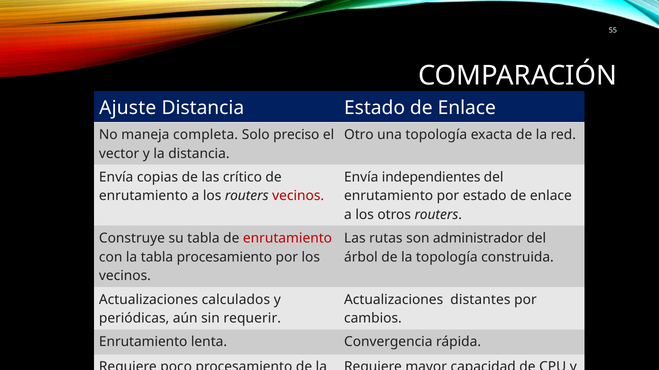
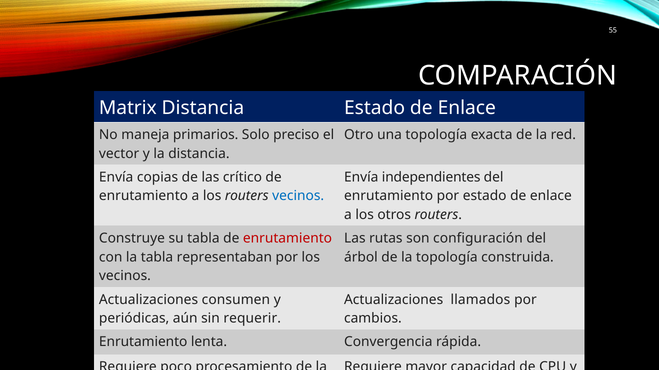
Ajuste: Ajuste -> Matrix (128, 108)
completa: completa -> primarios (206, 135)
vecinos colour: red -> blue (298, 196)
administrador: administrador -> configuración (478, 239)
tabla procesamiento: procesamiento -> representaban (224, 258)
calculados: calculados -> consumen (236, 300)
distantes: distantes -> llamados (480, 300)
